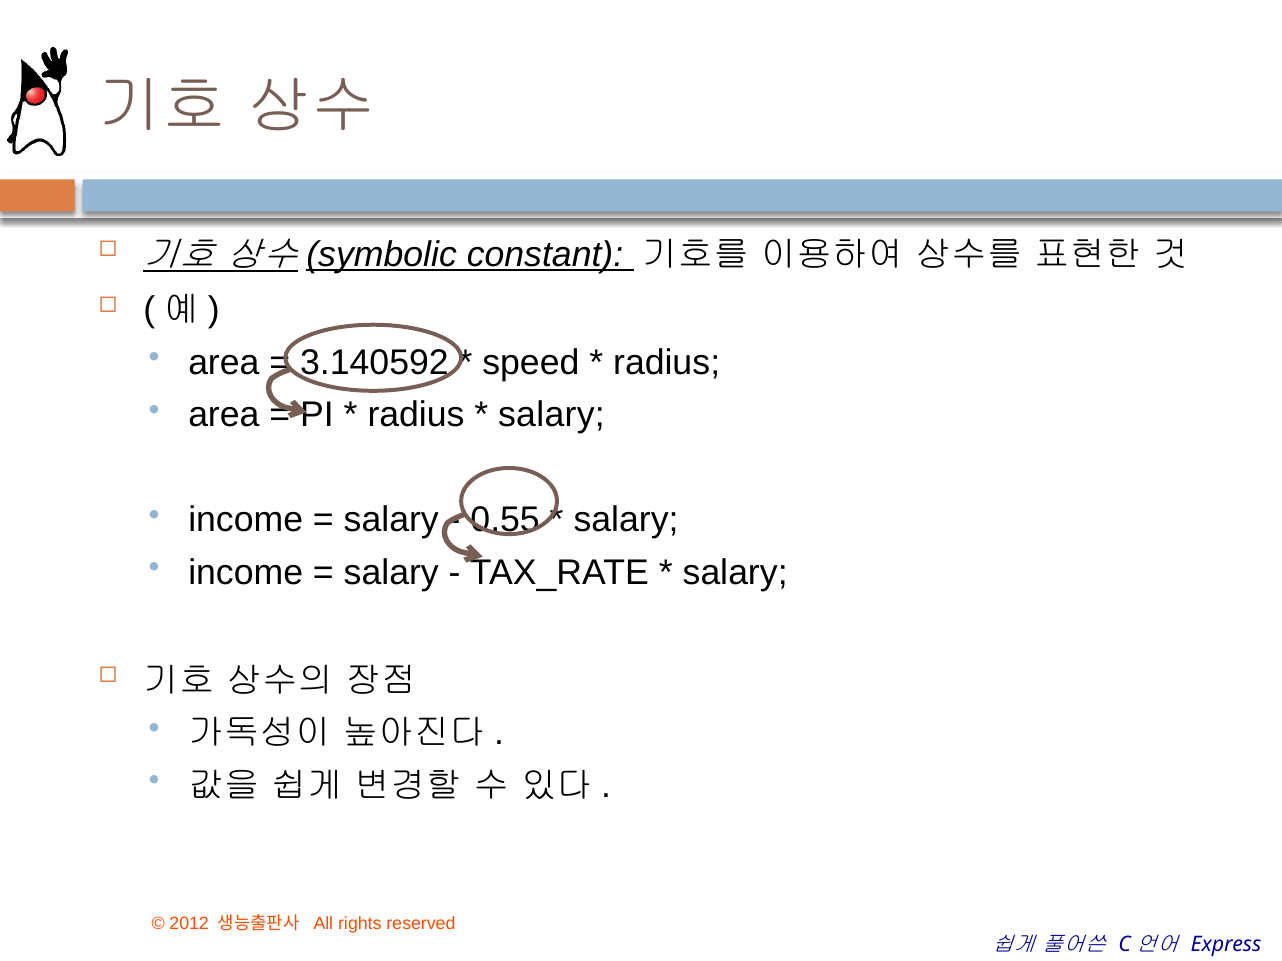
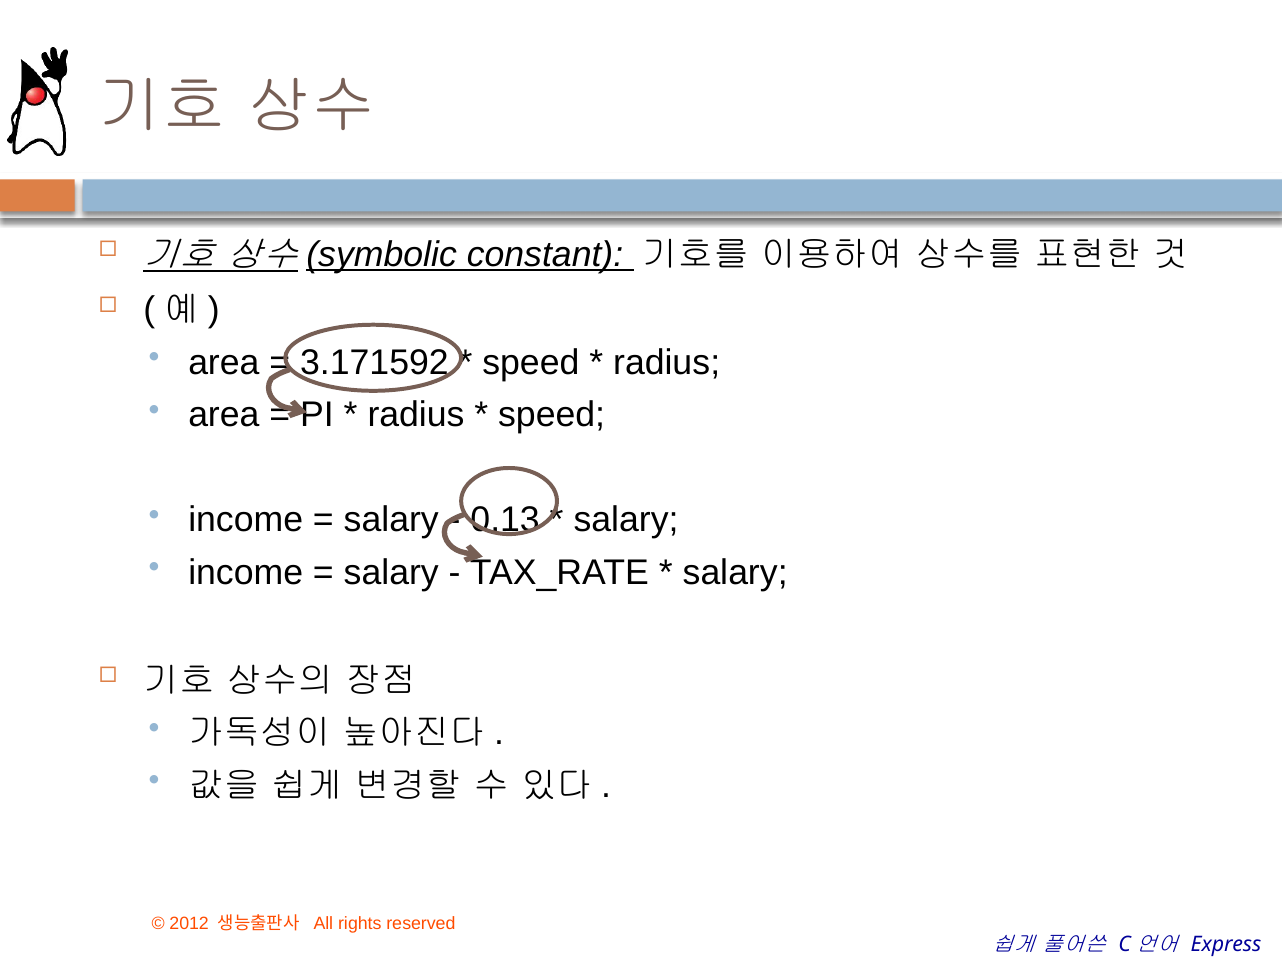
3.140592: 3.140592 -> 3.171592 (374, 362)
salary: salary -> speed (552, 415)
0.55: 0.55 -> 0.13 (505, 520)
